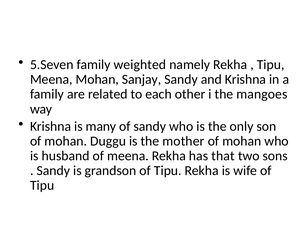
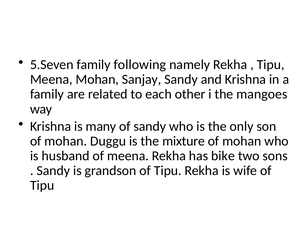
weighted: weighted -> following (140, 65)
mother: mother -> mixture (184, 141)
that: that -> bike (223, 156)
